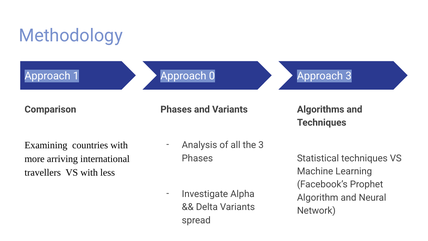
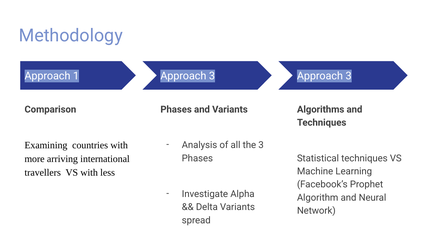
0: 0 -> 3 (212, 76)
